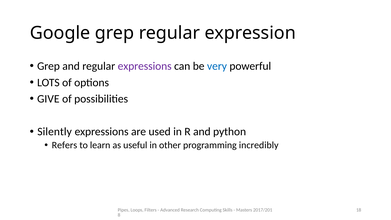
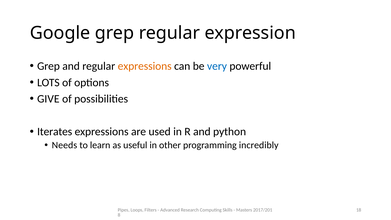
expressions colour: purple -> orange (145, 66)
Silently: Silently -> Iterates (55, 132)
Refers: Refers -> Needs (64, 145)
